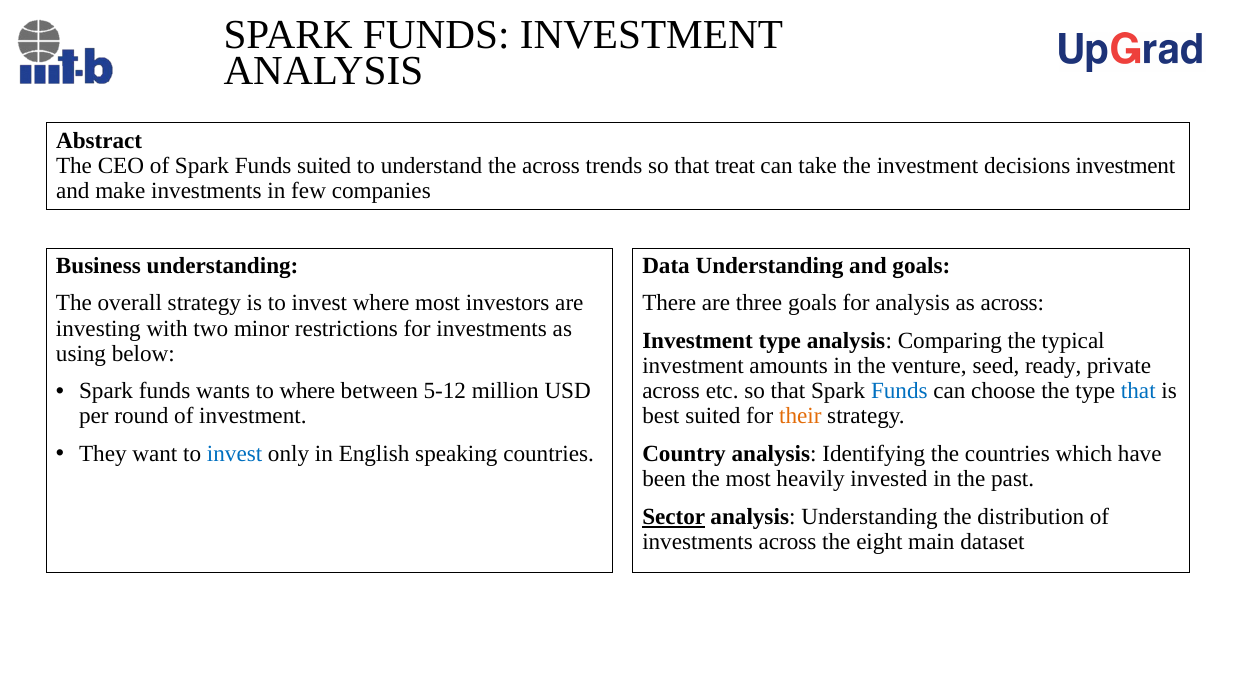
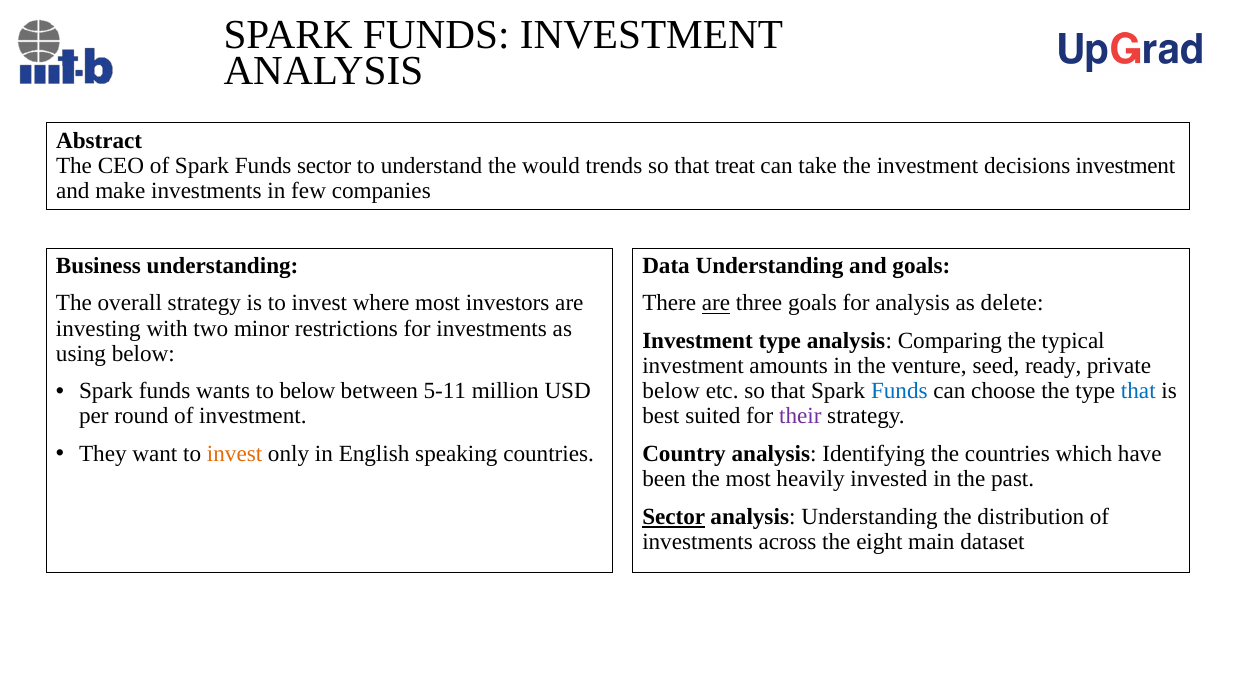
Funds suited: suited -> sector (324, 166)
the across: across -> would (551, 166)
are underline: none -> present (716, 303)
as across: across -> delete (1012, 303)
to where: where -> below (307, 391)
5-12: 5-12 -> 5-11 (445, 391)
across: across -> below (671, 391)
their colour: orange -> purple (800, 416)
invest colour: blue -> orange (235, 454)
